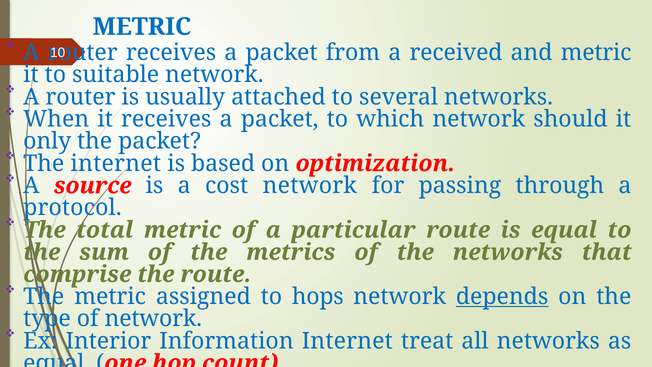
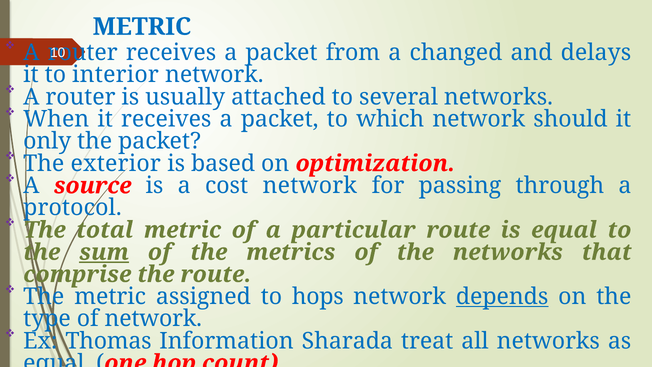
received: received -> changed (456, 53)
and metric: metric -> delays (596, 53)
suitable: suitable -> interior (115, 75)
The internet: internet -> exterior (116, 163)
sum underline: none -> present (104, 252)
Interior: Interior -> Thomas (109, 341)
Information Internet: Internet -> Sharada (347, 341)
